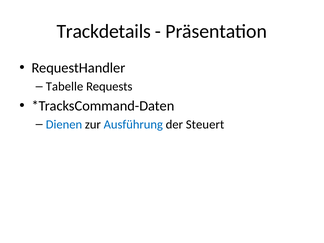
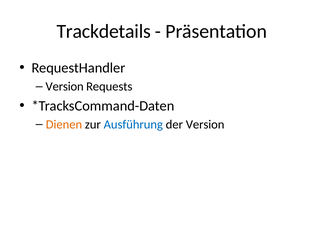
Tabelle: Tabelle -> Version (65, 87)
Dienen colour: blue -> orange (64, 124)
der Steuert: Steuert -> Version (205, 124)
